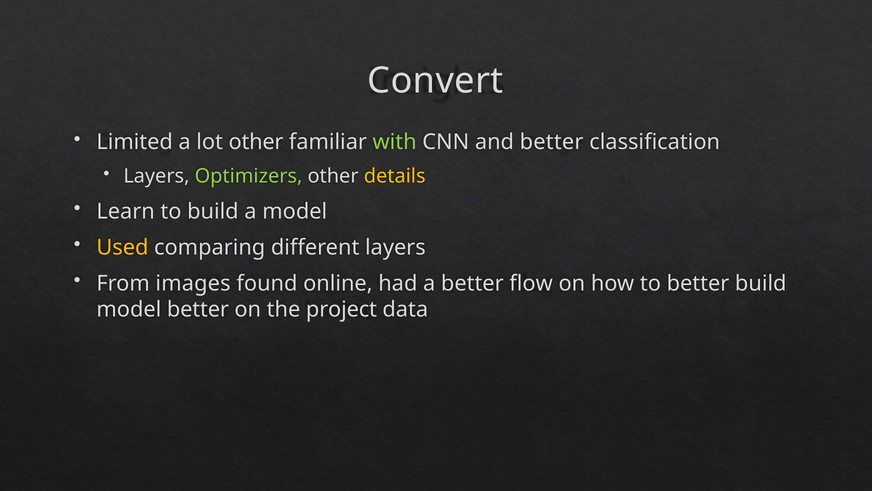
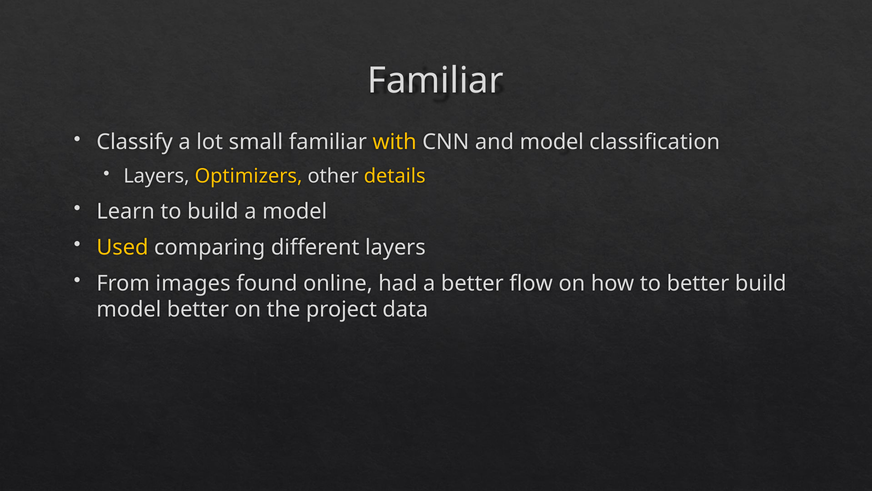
Convert: Convert -> Familiar (436, 81)
Limited: Limited -> Classify (135, 142)
lot other: other -> small (256, 142)
with colour: light green -> yellow (395, 142)
and better: better -> model (552, 142)
Optimizers colour: light green -> yellow (249, 176)
